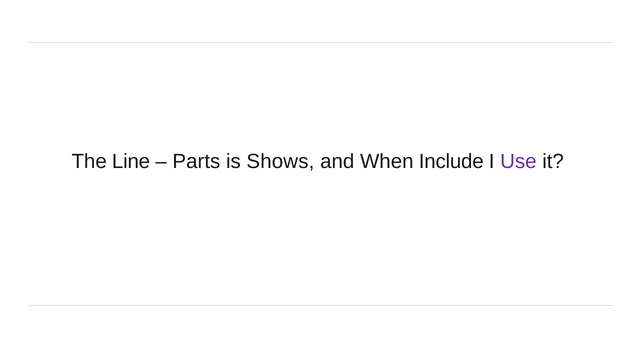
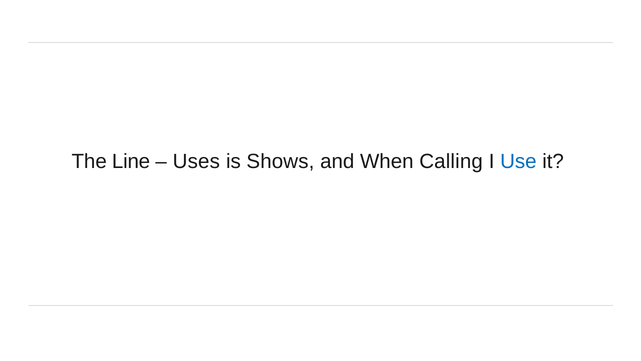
Parts: Parts -> Uses (196, 161)
Include: Include -> Calling (451, 161)
Use colour: purple -> blue (518, 161)
